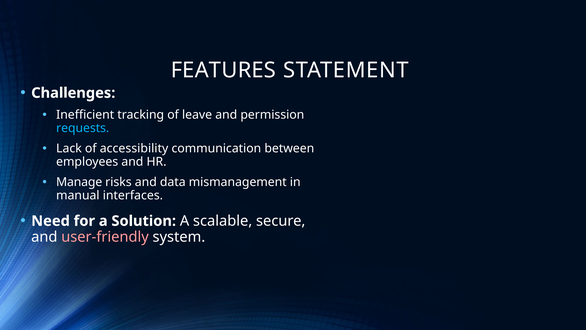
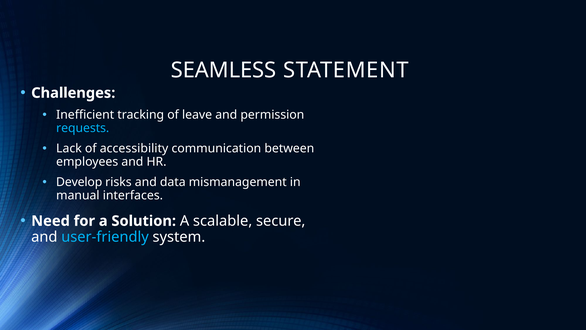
FEATURES: FEATURES -> SEAMLESS (224, 70)
Manage: Manage -> Develop (79, 182)
user-friendly colour: pink -> light blue (105, 237)
